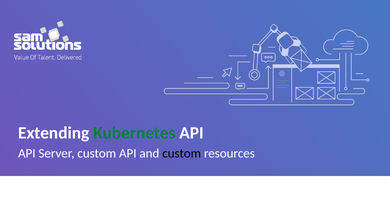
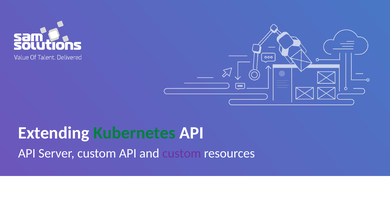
custom colour: black -> purple (182, 153)
